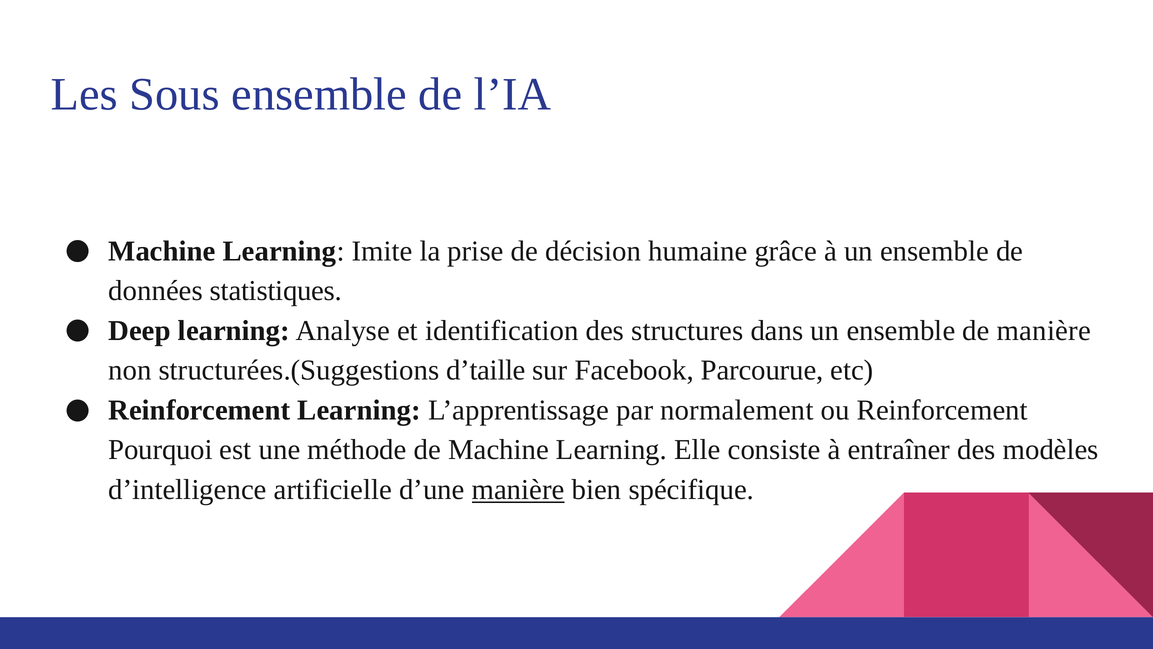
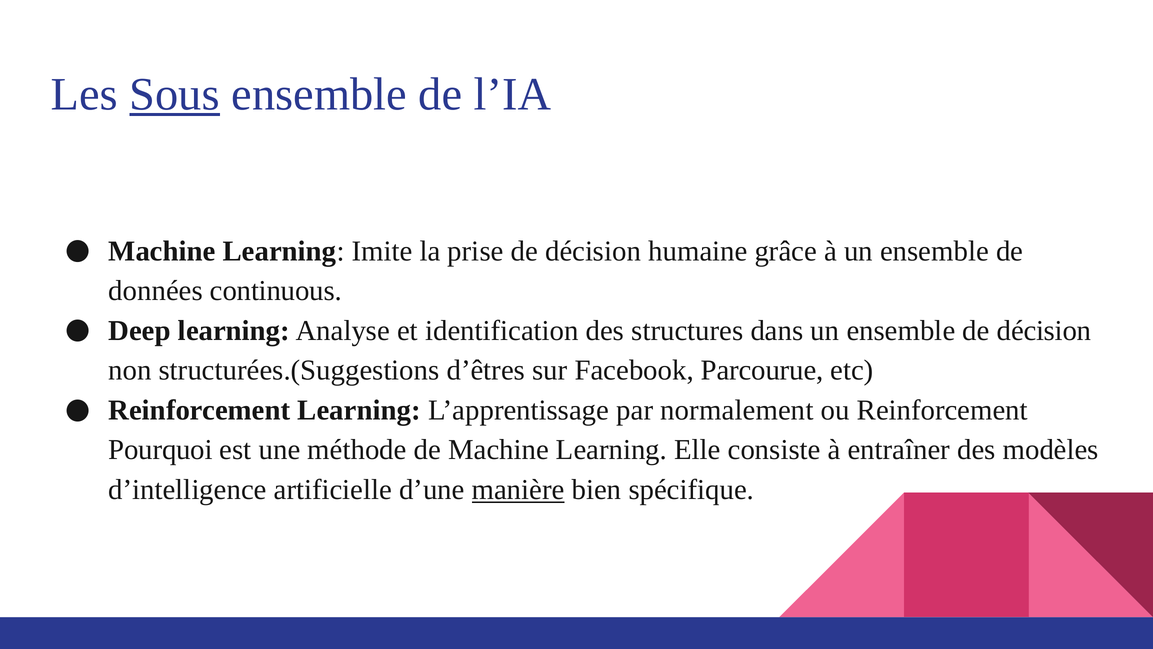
Sous underline: none -> present (175, 94)
statistiques: statistiques -> continuous (276, 291)
ensemble de manière: manière -> décision (1044, 330)
d’taille: d’taille -> d’êtres (486, 370)
